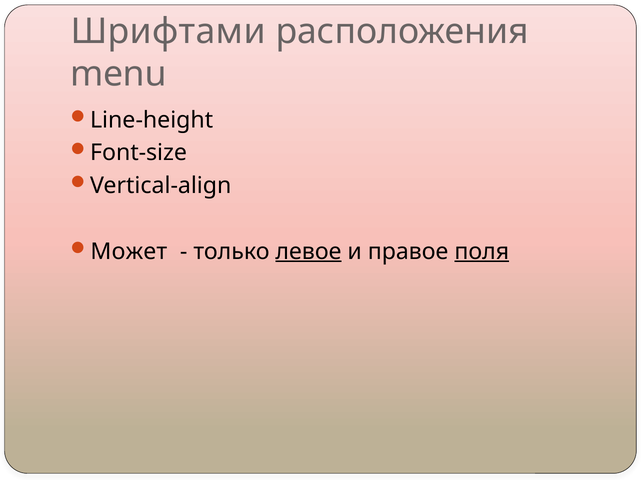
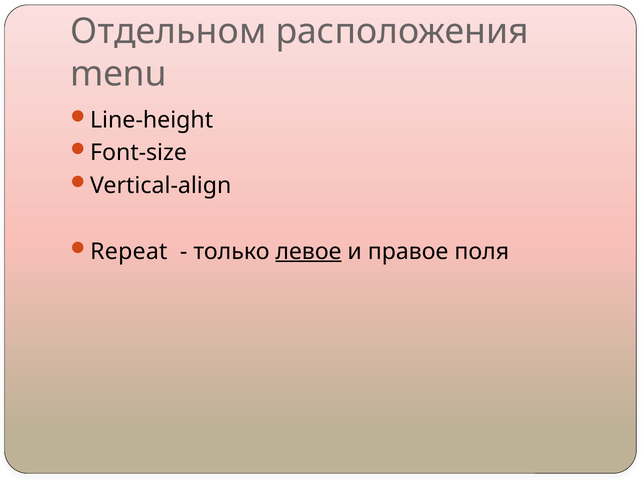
Шрифтами: Шрифтами -> Отдельном (168, 31)
Может: Может -> Repeat (129, 252)
поля underline: present -> none (482, 252)
